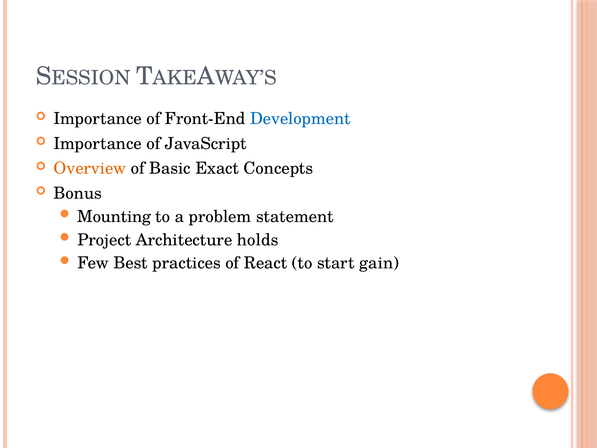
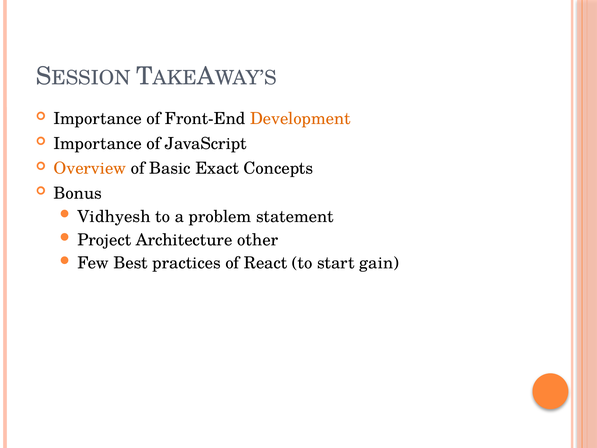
Development colour: blue -> orange (300, 119)
Mounting: Mounting -> Vidhyesh (114, 217)
holds: holds -> other (258, 240)
